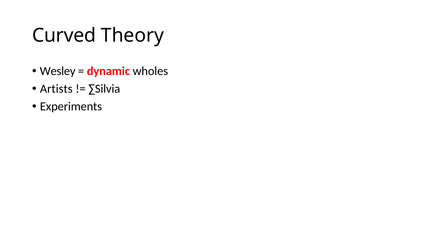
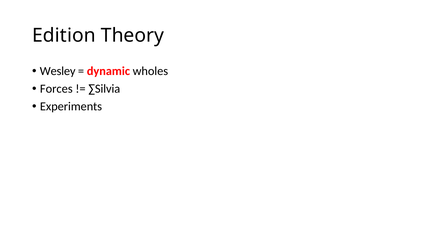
Curved: Curved -> Edition (64, 35)
Artists: Artists -> Forces (56, 89)
